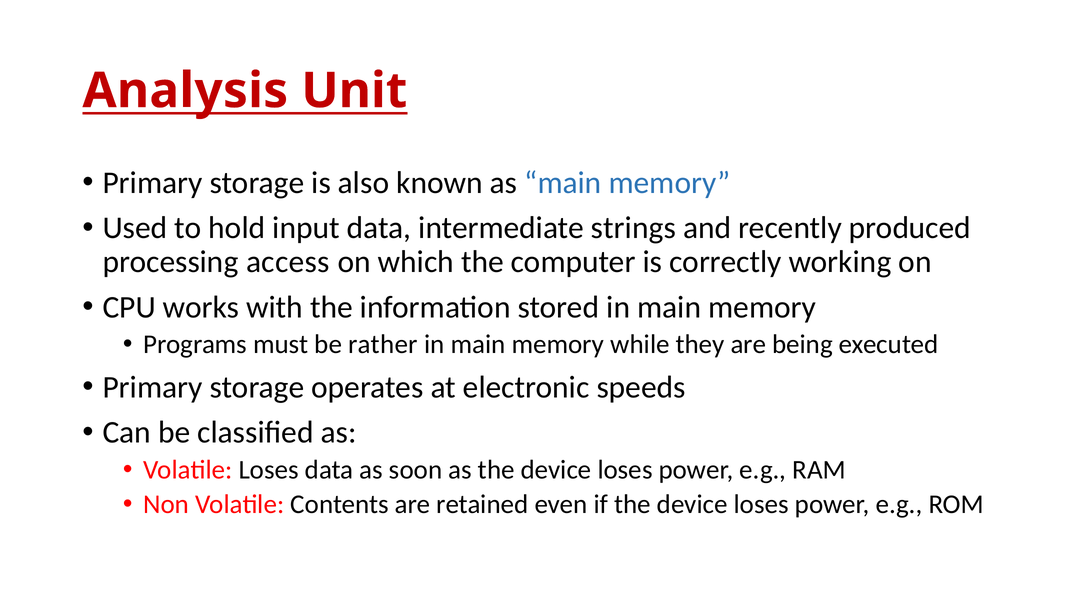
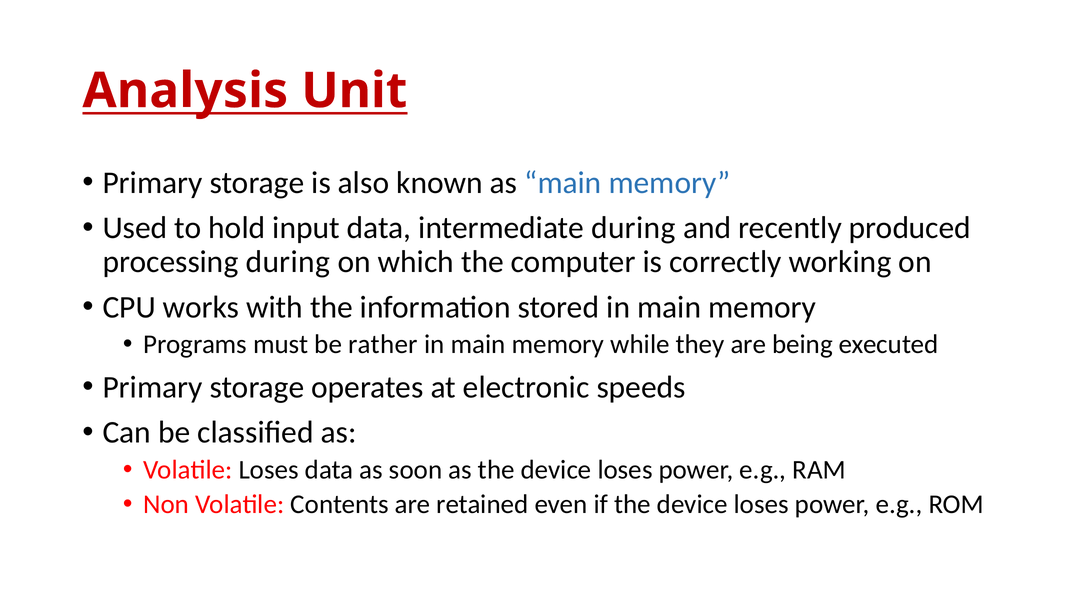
intermediate strings: strings -> during (633, 228)
processing access: access -> during (288, 262)
